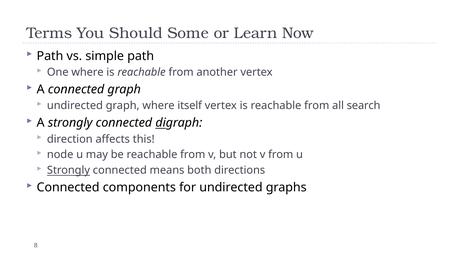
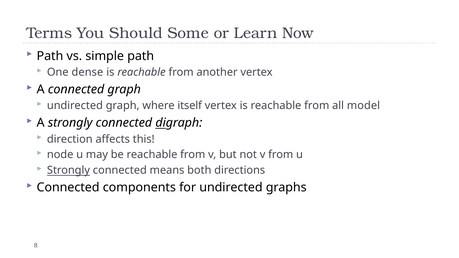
One where: where -> dense (87, 72)
search: search -> model (363, 106)
